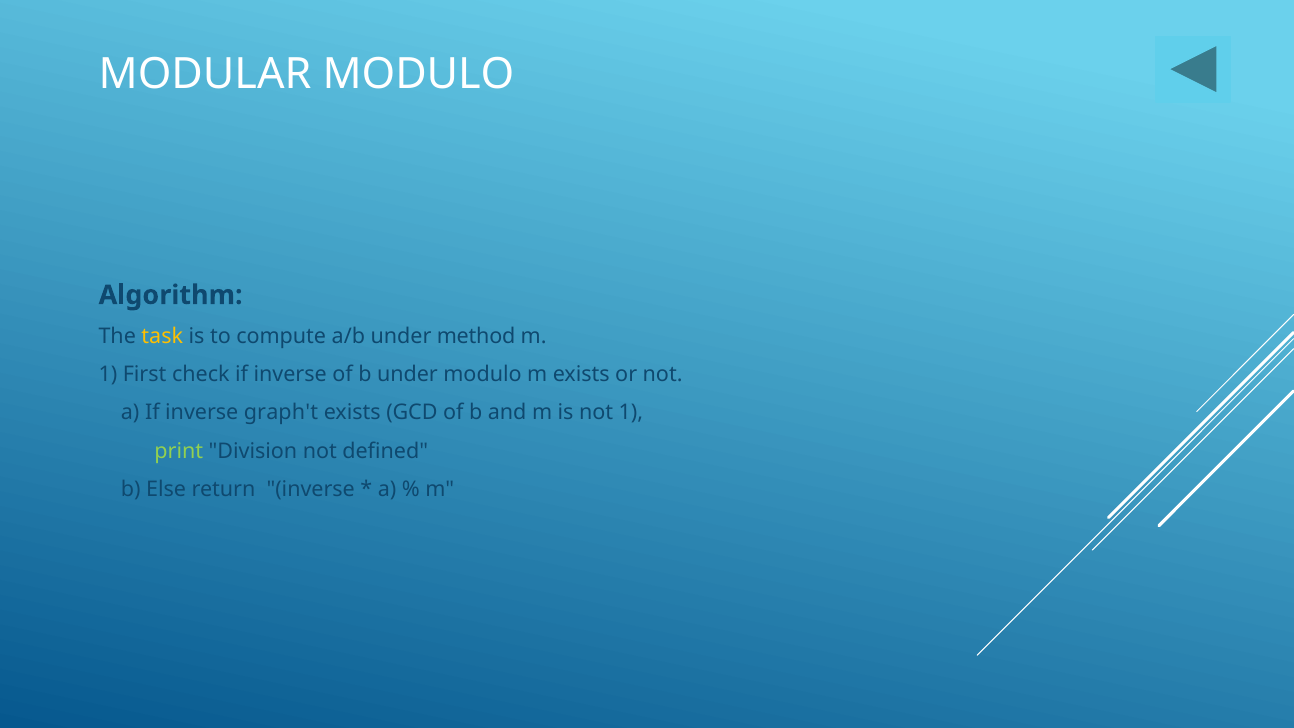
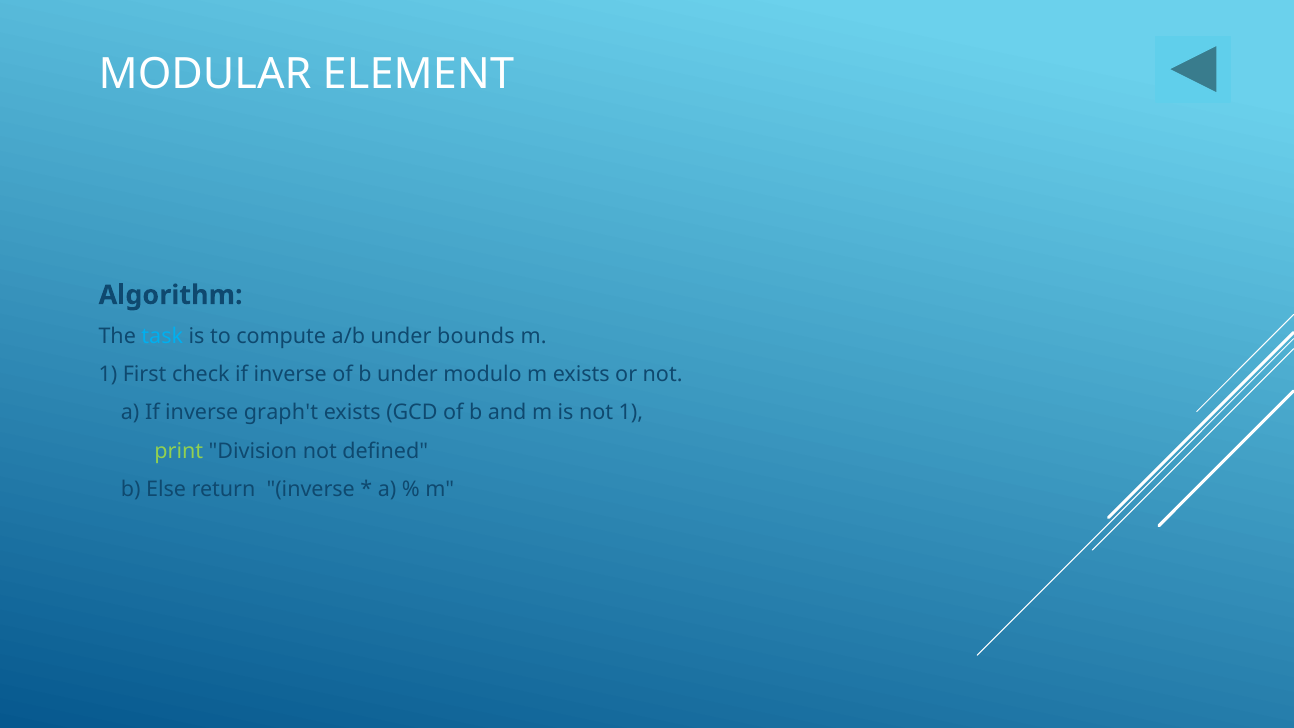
MODULAR MODULO: MODULO -> ELEMENT (418, 74)
task colour: yellow -> light blue (162, 336)
method: method -> bounds (476, 336)
